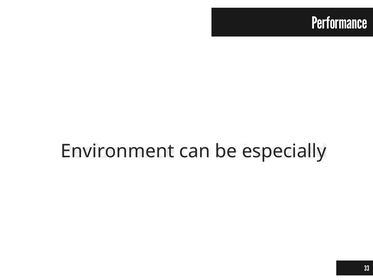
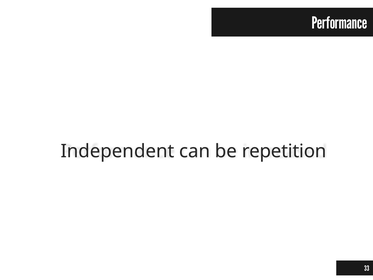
Environment: Environment -> Independent (117, 151)
especially: especially -> repetition (284, 151)
